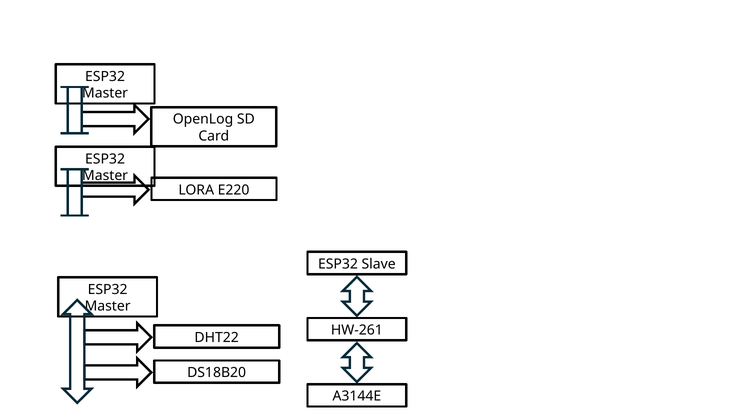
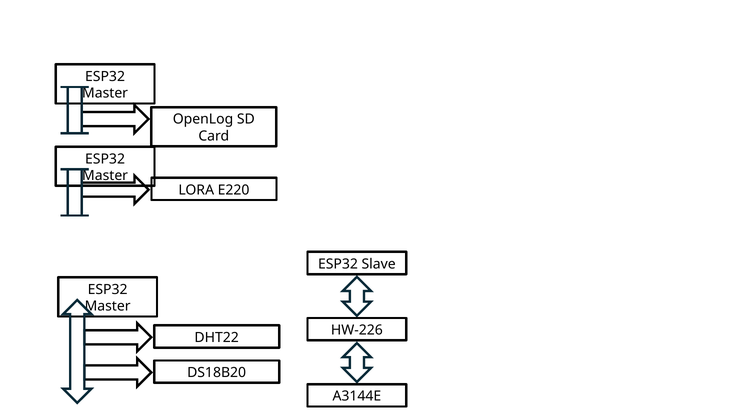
HW-261: HW-261 -> HW-226 (357, 330)
